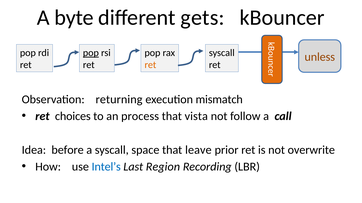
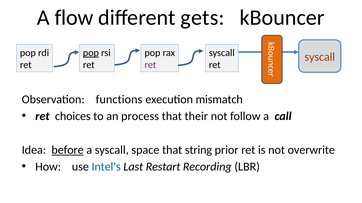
byte: byte -> flow (74, 18)
unless: unless -> syscall (320, 57)
ret colour: orange -> purple (150, 65)
returning: returning -> functions (119, 100)
vista: vista -> their (196, 117)
before underline: none -> present (68, 150)
leave: leave -> string (199, 150)
Region: Region -> Restart (163, 167)
